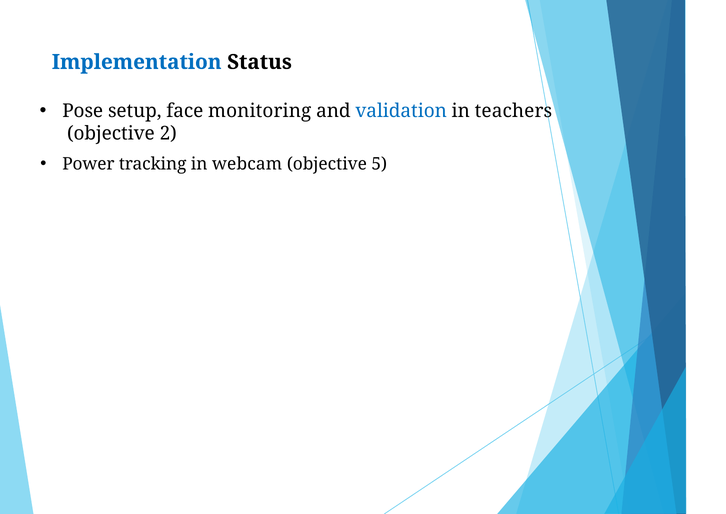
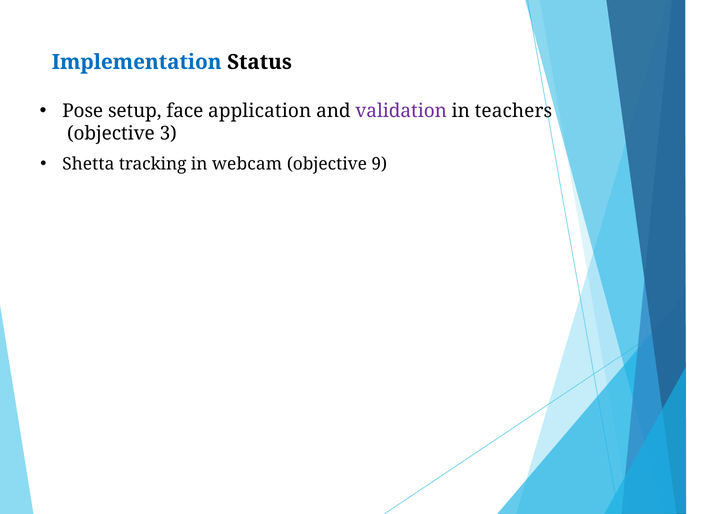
monitoring: monitoring -> application (260, 111)
validation colour: blue -> purple (401, 111)
2: 2 -> 3 (168, 133)
Power: Power -> Shetta (88, 164)
5: 5 -> 9 (379, 164)
